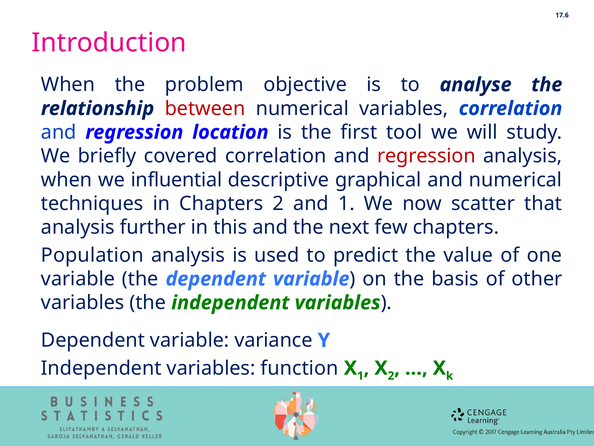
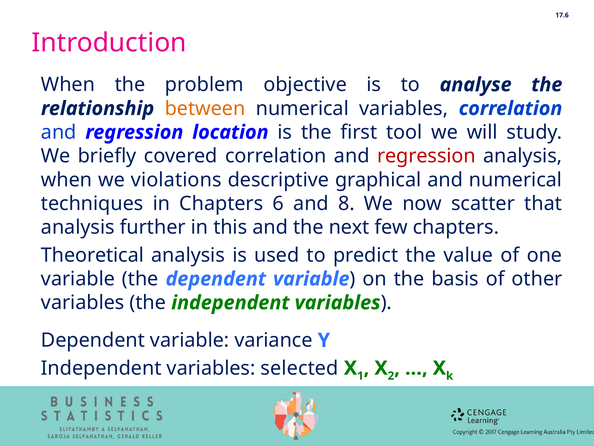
between colour: red -> orange (205, 108)
influential: influential -> violations (176, 180)
Chapters 2: 2 -> 6 (278, 203)
and 1: 1 -> 8 (346, 203)
Population: Population -> Theoretical (92, 255)
function: function -> selected (300, 368)
